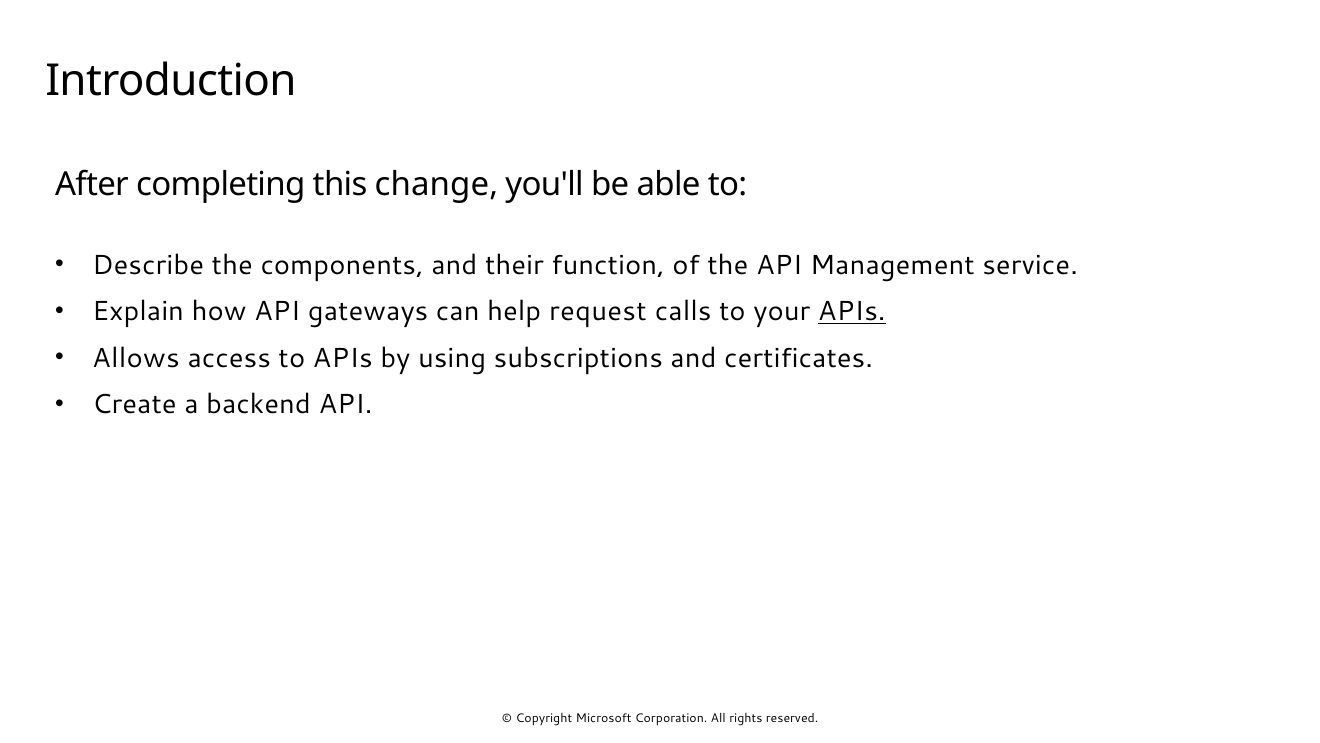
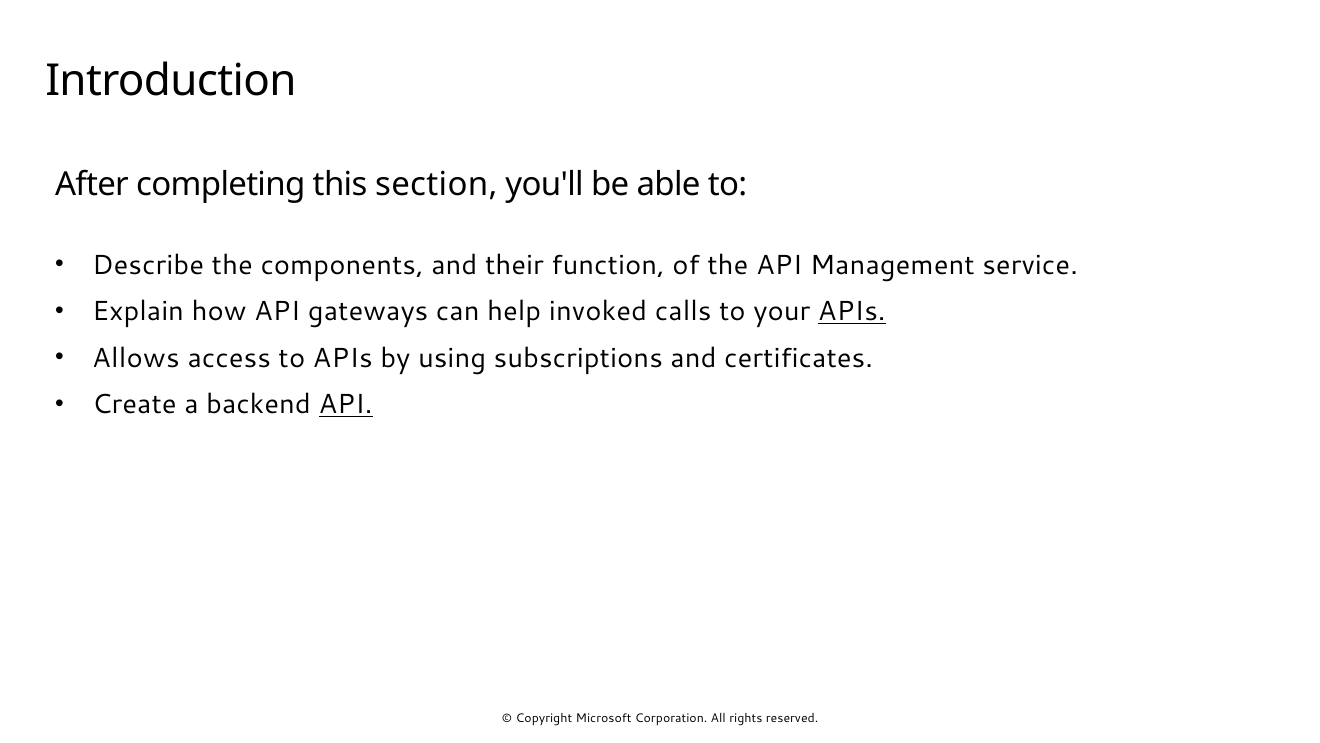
change: change -> section (436, 185)
request: request -> invoked (598, 311)
API underline: none -> present (346, 404)
